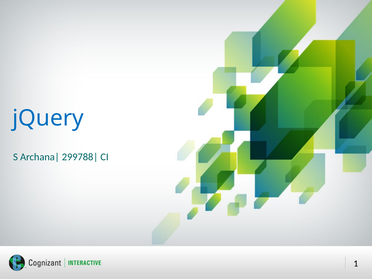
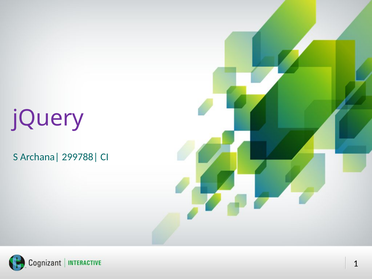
jQuery colour: blue -> purple (48, 118)
